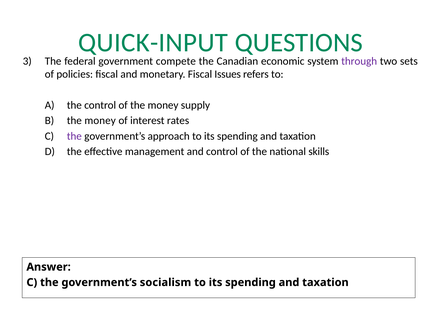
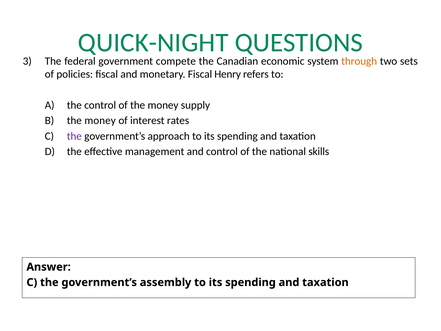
QUICK-INPUT: QUICK-INPUT -> QUICK-NIGHT (153, 43)
through colour: purple -> orange (359, 61)
Issues: Issues -> Henry (228, 74)
socialism: socialism -> assembly (166, 282)
